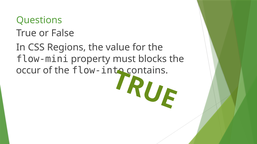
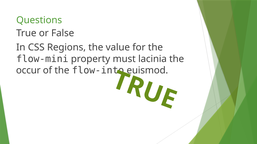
blocks: blocks -> lacinia (152, 59)
contains: contains -> euismod (147, 71)
